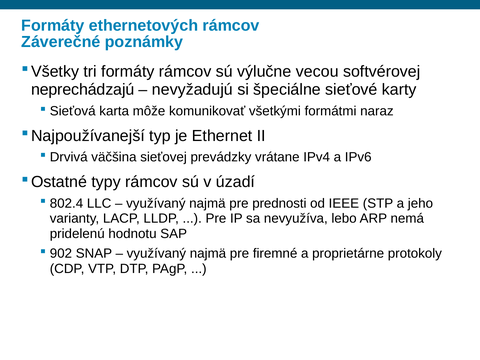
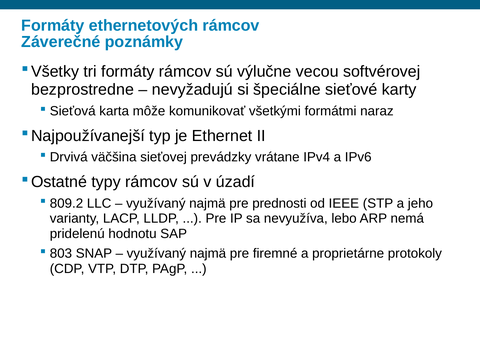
neprechádzajú: neprechádzajú -> bezprostredne (83, 90)
802.4: 802.4 -> 809.2 (66, 203)
902: 902 -> 803 (61, 254)
